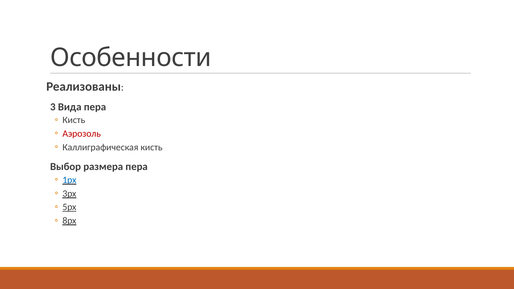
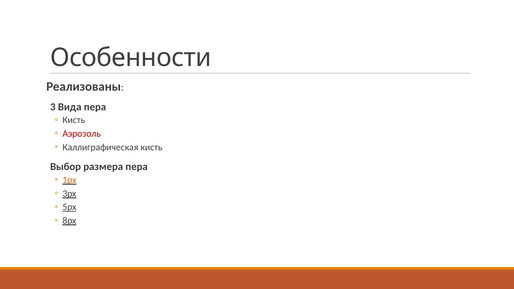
1px colour: blue -> orange (69, 180)
